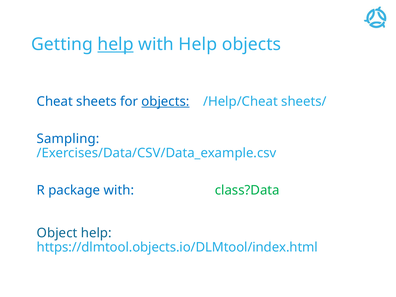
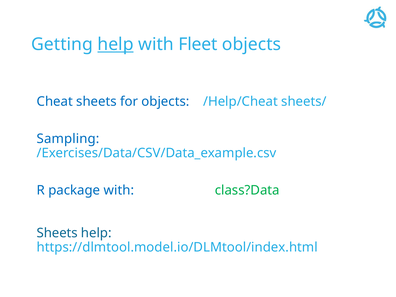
with Help: Help -> Fleet (198, 44)
objects underline: present -> none (165, 101)
Object: Object -> Sheets (57, 233)
https://dlmtool.objects.io/DLMtool/index.html: https://dlmtool.objects.io/DLMtool/index.html -> https://dlmtool.model.io/DLMtool/index.html (177, 247)
